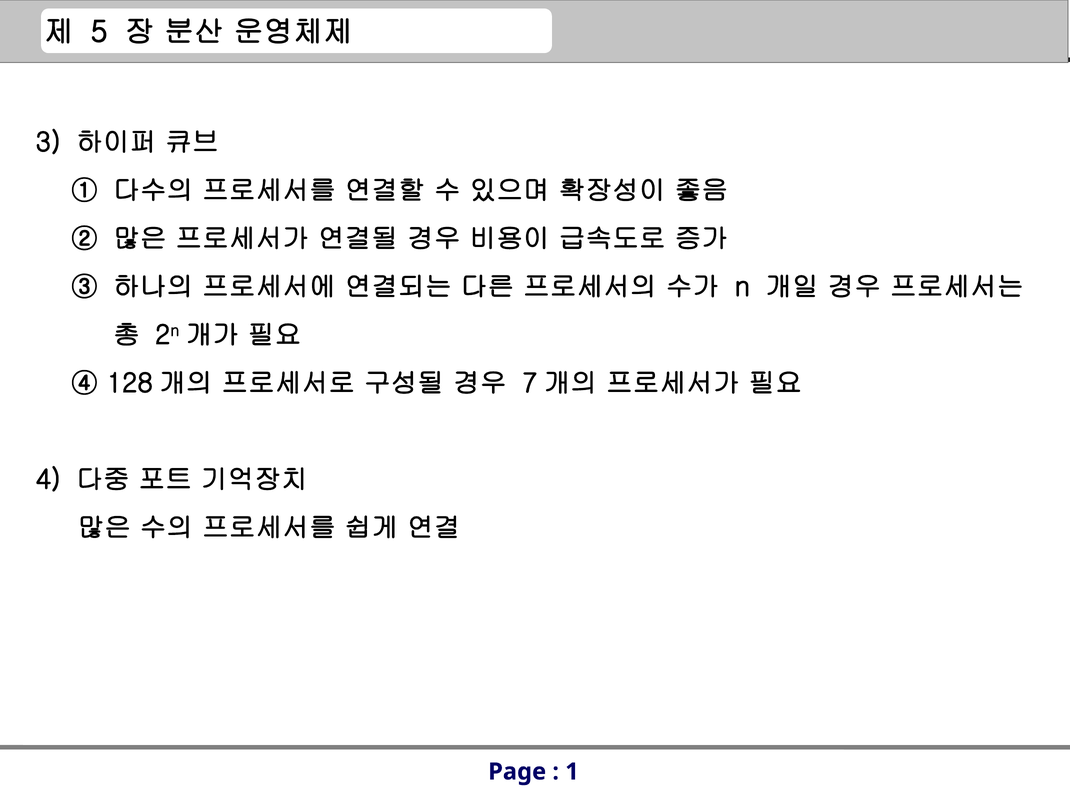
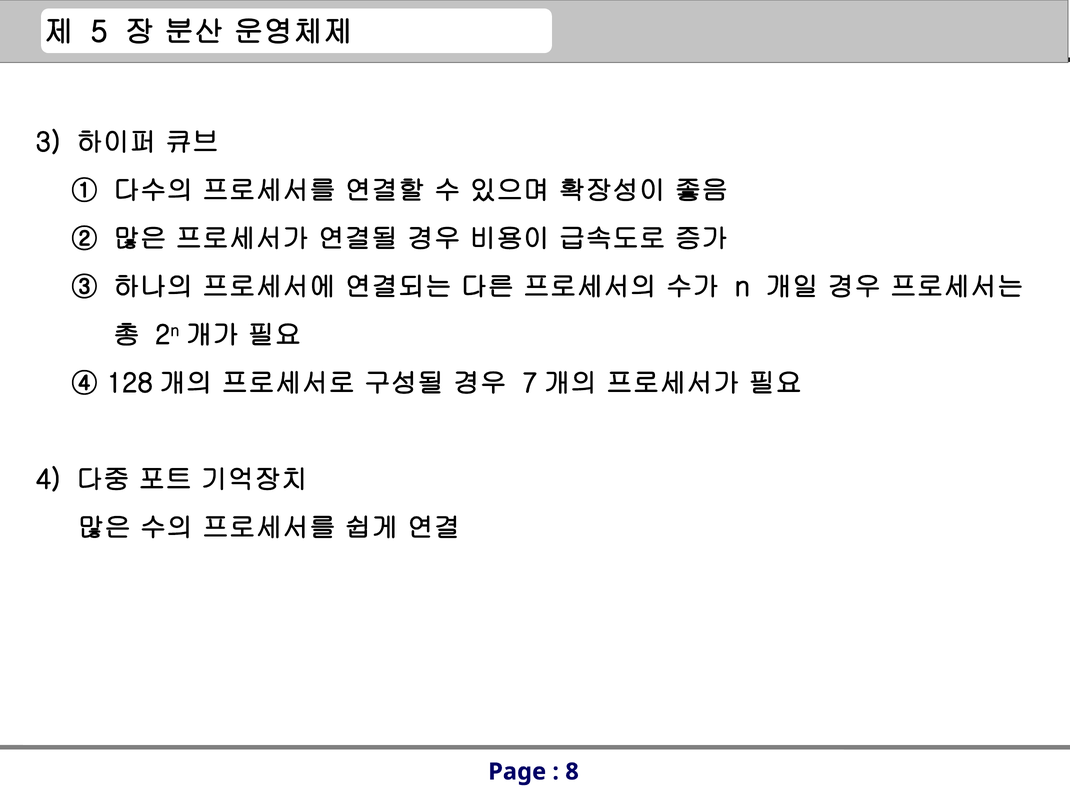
1: 1 -> 8 (572, 771)
